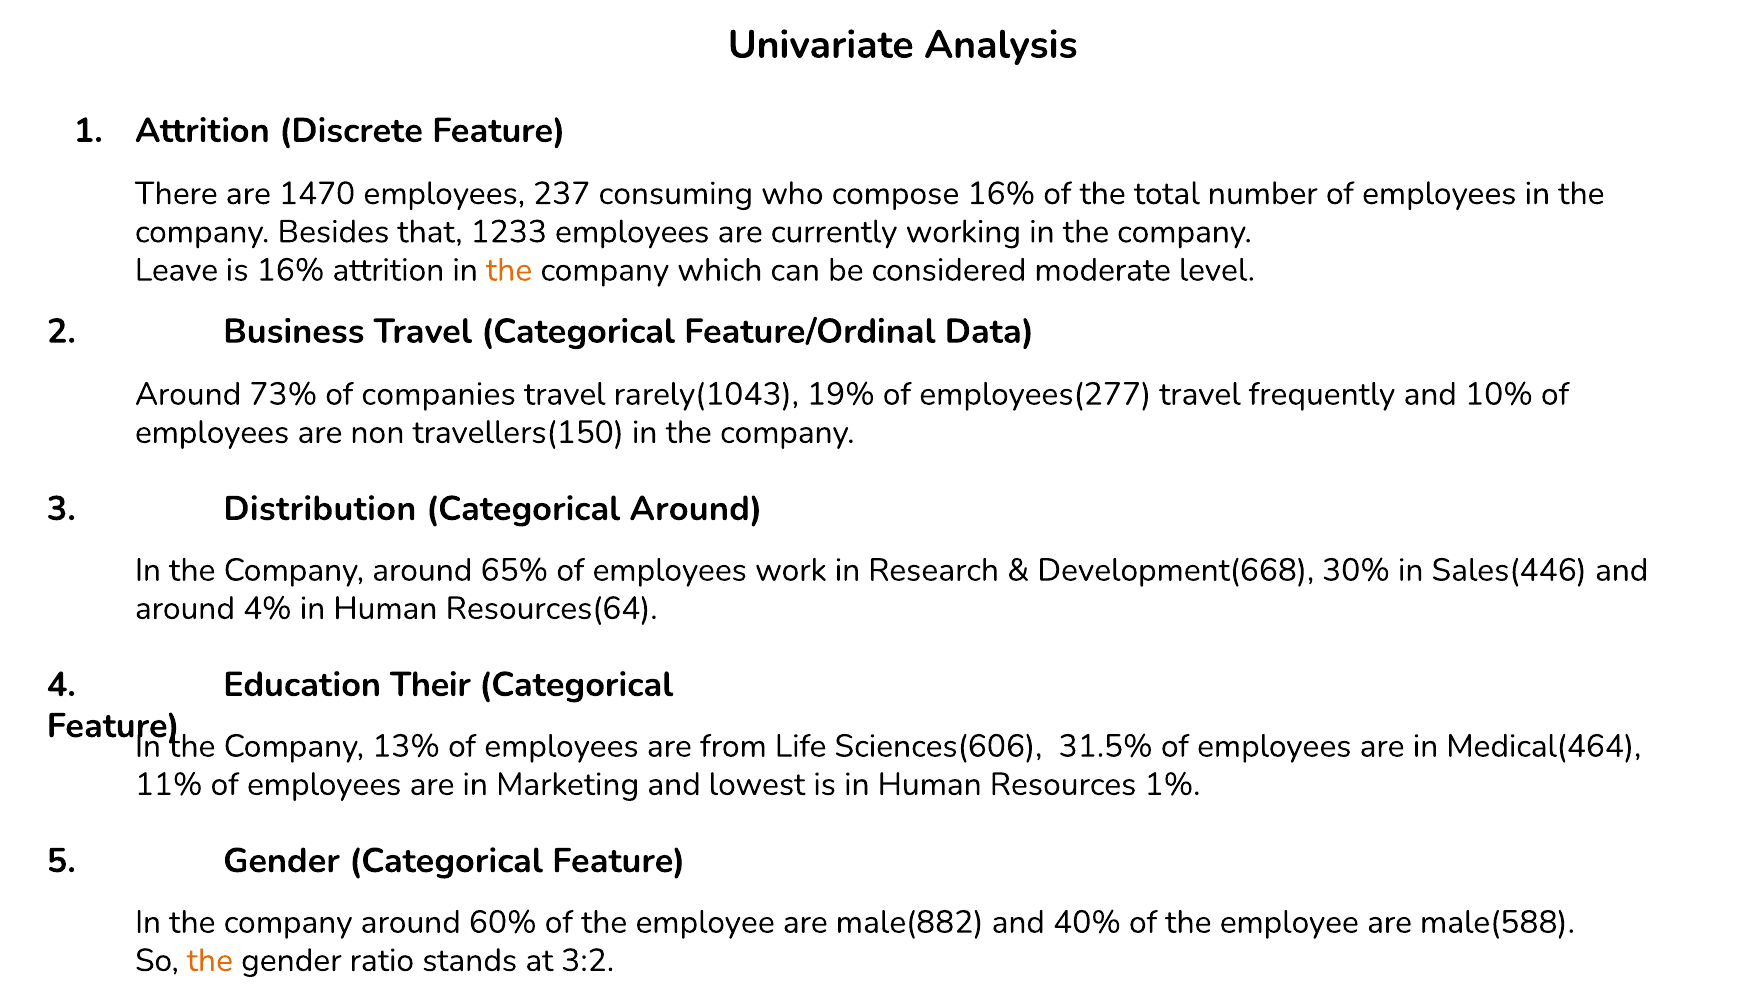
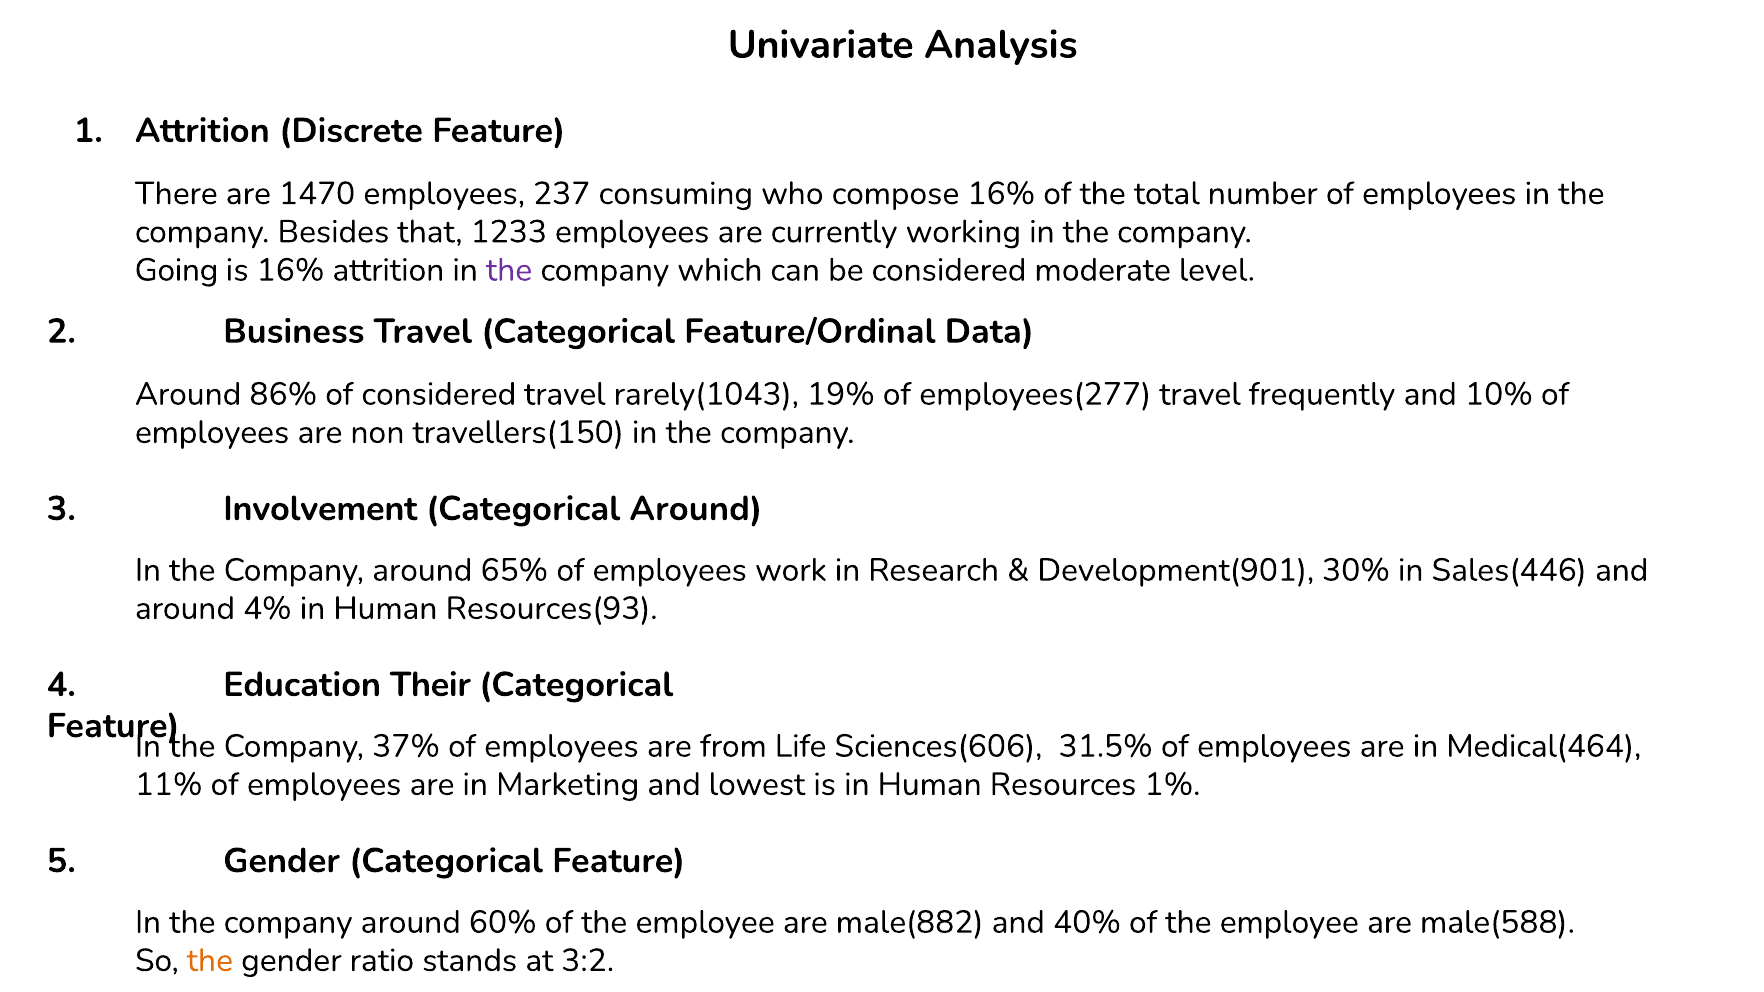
Leave: Leave -> Going (176, 270)
the colour: orange -> purple (509, 270)
73%: 73% -> 86% (283, 394)
of companies: companies -> considered (439, 394)
Distribution: Distribution -> Involvement (320, 509)
Development(668: Development(668 -> Development(901 (1176, 570)
Resources(64: Resources(64 -> Resources(93 (552, 609)
13%: 13% -> 37% (406, 746)
